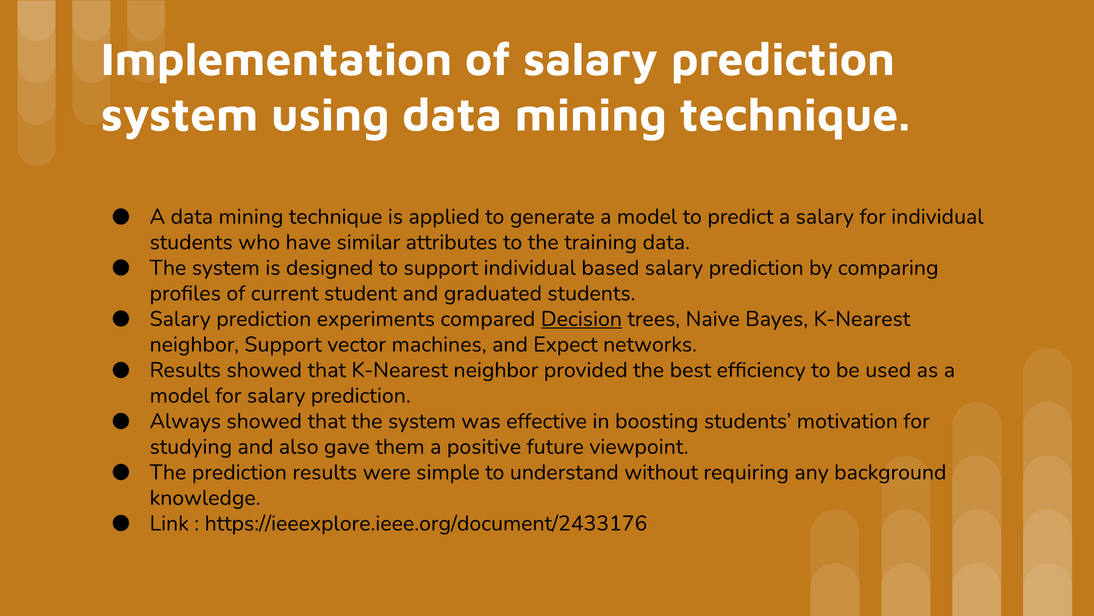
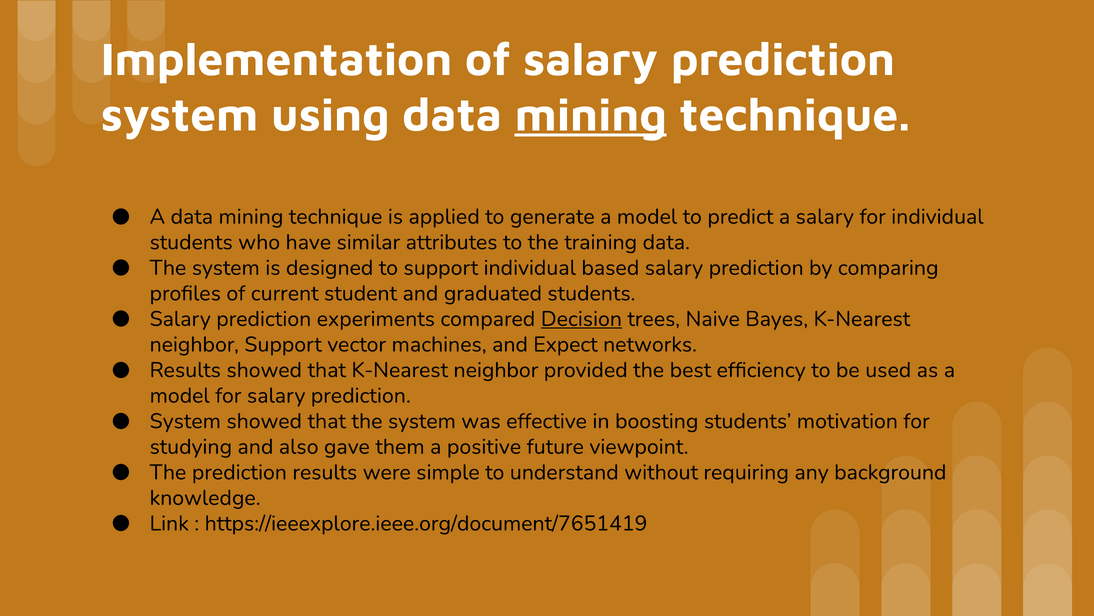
mining underline: none -> present (591, 115)
Always: Always -> System (185, 421)
https://ieeexplore.ieee.org/document/2433176: https://ieeexplore.ieee.org/document/2433176 -> https://ieeexplore.ieee.org/document/7651419 (426, 523)
